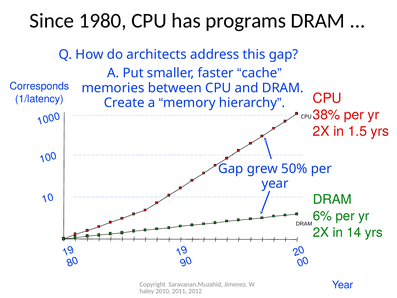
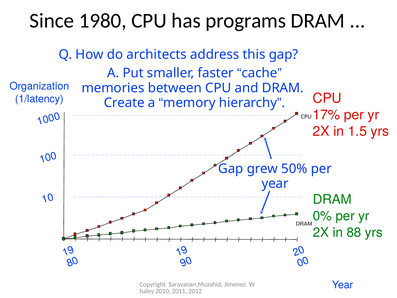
Corresponds: Corresponds -> Organization (39, 86)
38%: 38% -> 17% (326, 115)
6%: 6% -> 0% (322, 216)
14: 14 -> 88 (354, 232)
